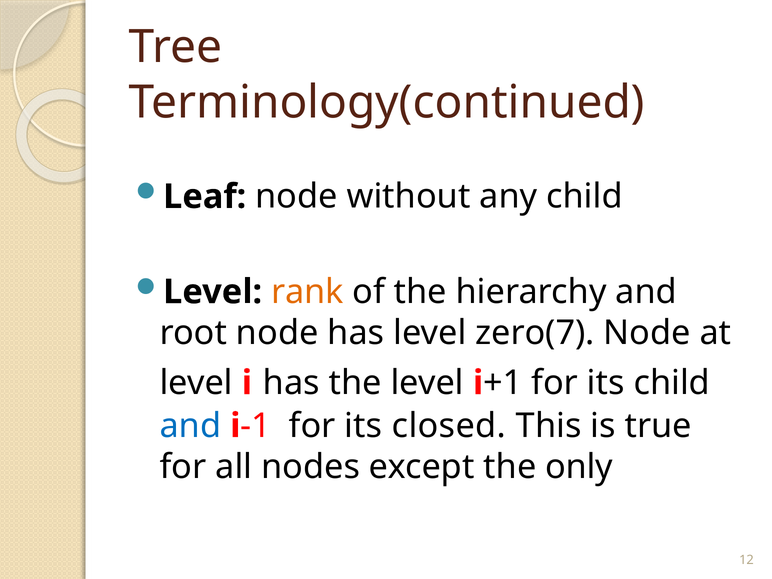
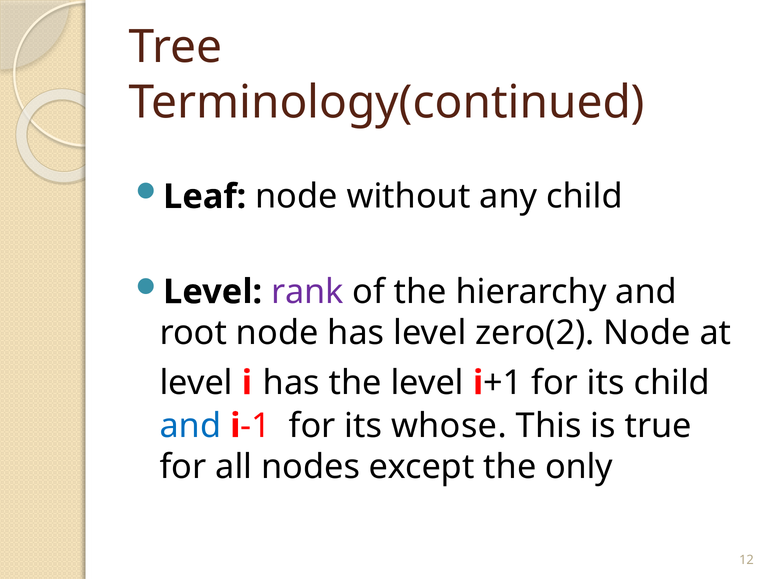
rank colour: orange -> purple (307, 292)
zero(7: zero(7 -> zero(2 (535, 333)
closed: closed -> whose (449, 426)
